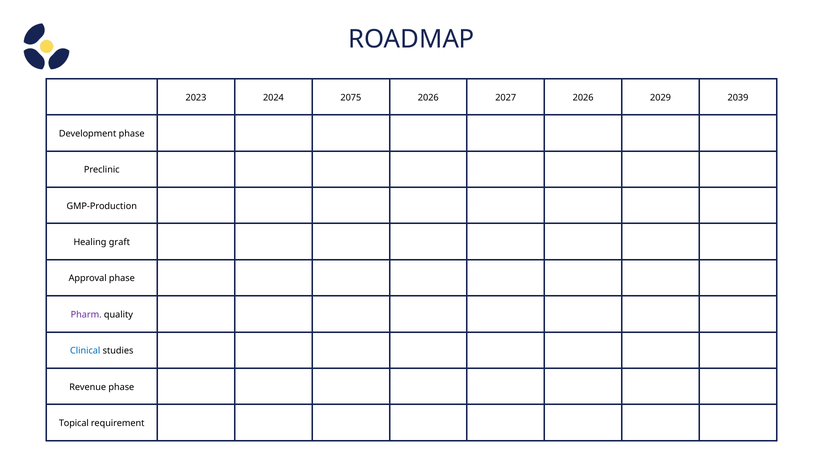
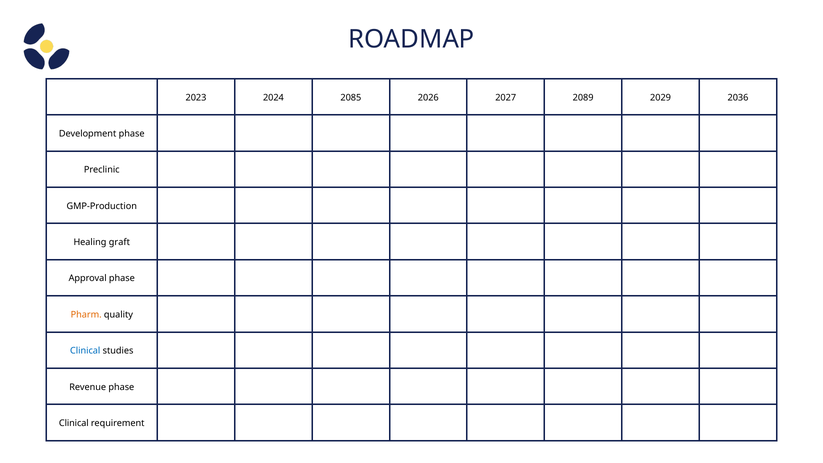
2075: 2075 -> 2085 (351, 98)
2027 2026: 2026 -> 2089 (583, 98)
2039: 2039 -> 2036 (738, 98)
Pharm colour: purple -> orange (86, 315)
Topical: Topical -> Clinical (74, 423)
